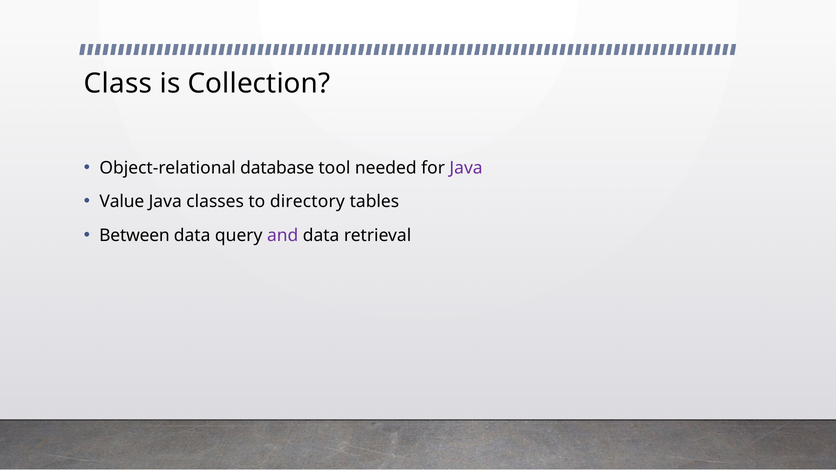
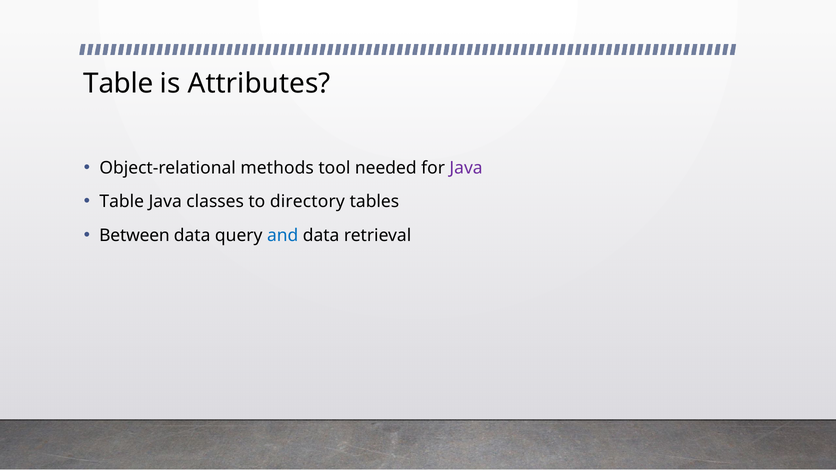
Class: Class -> Table (118, 83)
Collection: Collection -> Attributes (259, 83)
database: database -> methods (277, 168)
Value: Value -> Table (122, 202)
and colour: purple -> blue (283, 235)
